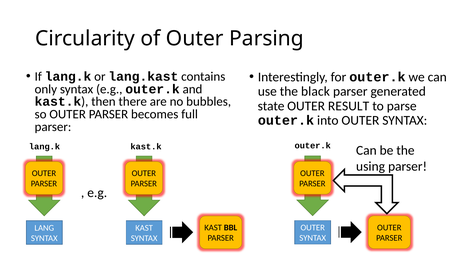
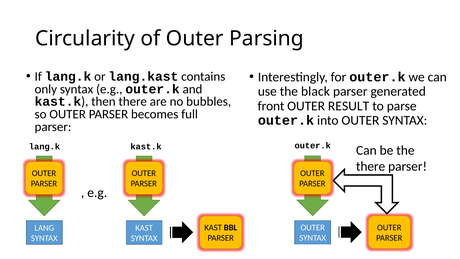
state: state -> front (271, 106)
using: using -> there (371, 166)
